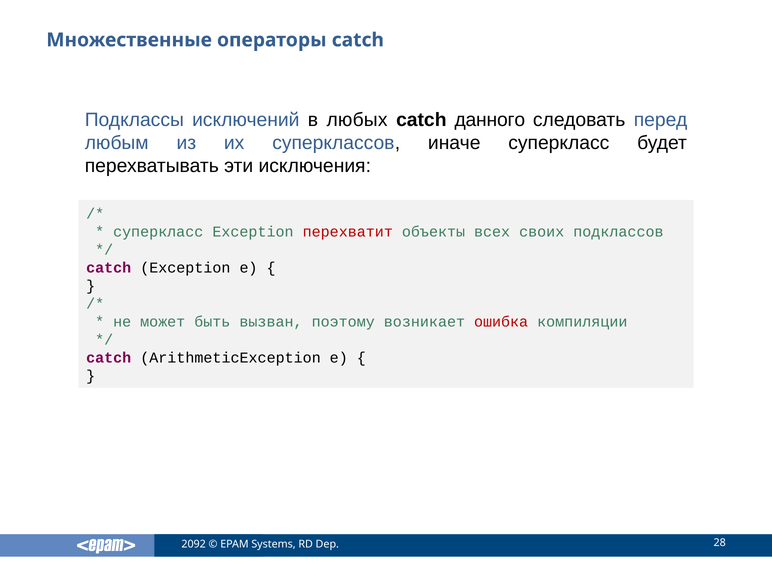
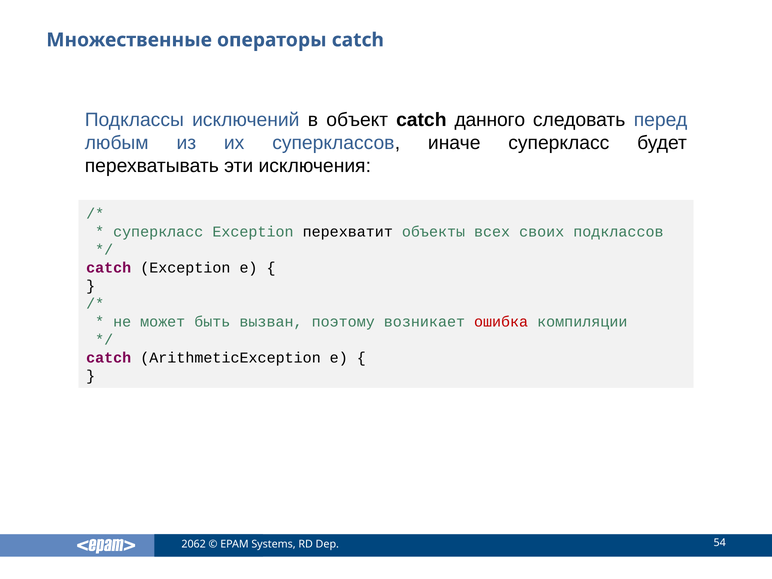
любых: любых -> объект (357, 120)
перехватит colour: red -> black (348, 232)
2092: 2092 -> 2062 (194, 544)
28: 28 -> 54 (720, 543)
